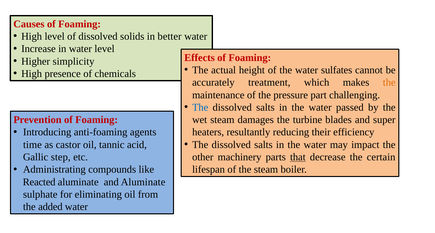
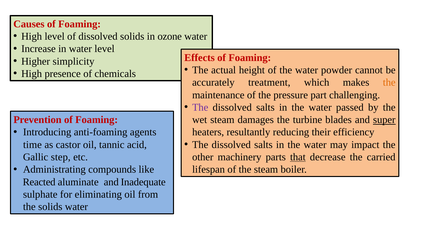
better: better -> ozone (170, 36)
sulfates: sulfates -> powder (337, 70)
The colour: blue -> purple (200, 107)
super underline: none -> present (384, 120)
certain: certain -> carried (381, 157)
and Aluminate: Aluminate -> Inadequate (143, 182)
the added: added -> solids (50, 207)
